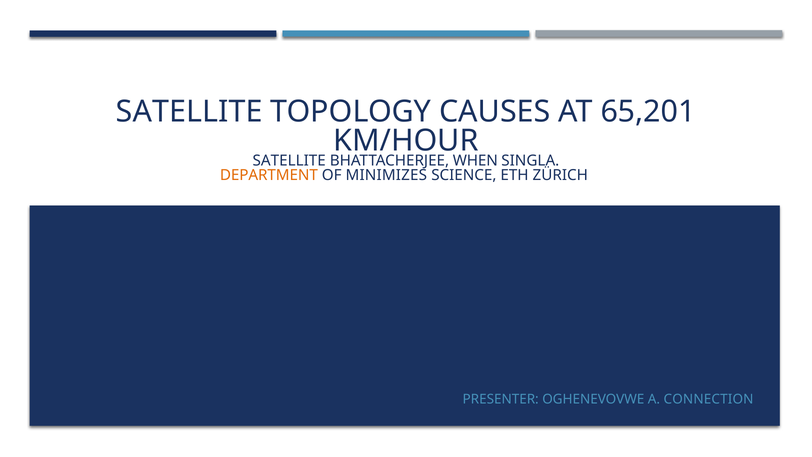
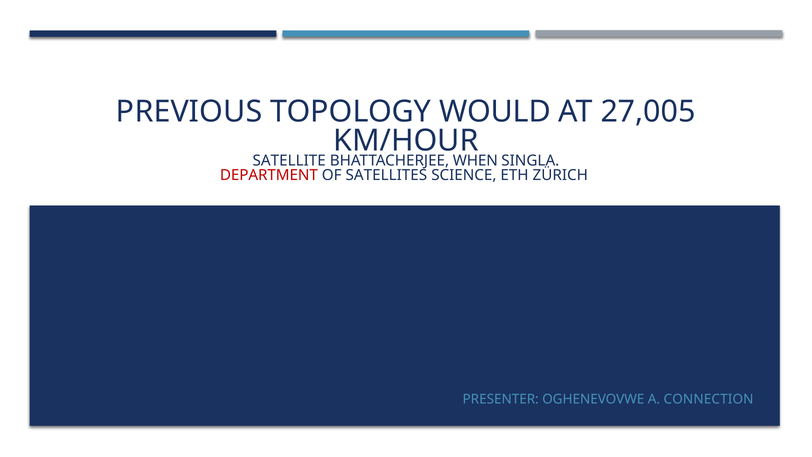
SATELLITE: SATELLITE -> PREVIOUS (189, 112)
CAUSES: CAUSES -> WOULD (495, 112)
65,201: 65,201 -> 27,005 (648, 112)
DEPARTMENT colour: orange -> red (269, 175)
MINIMIZES: MINIMIZES -> SATELLITES (386, 175)
